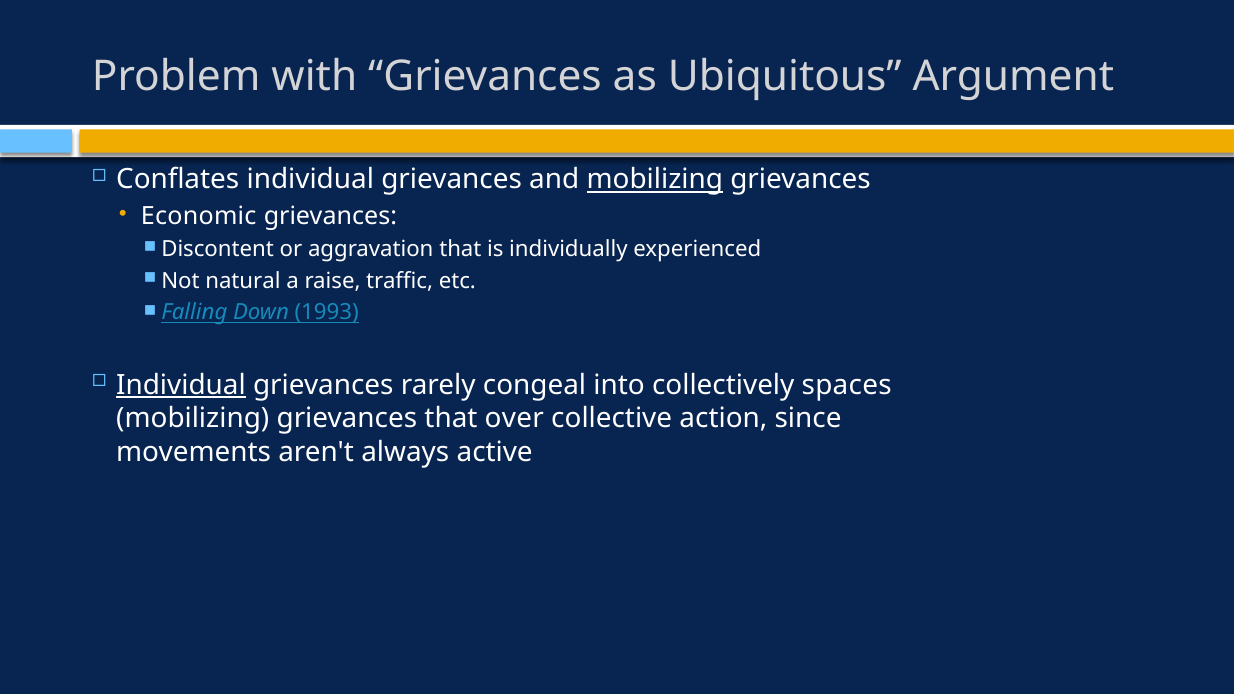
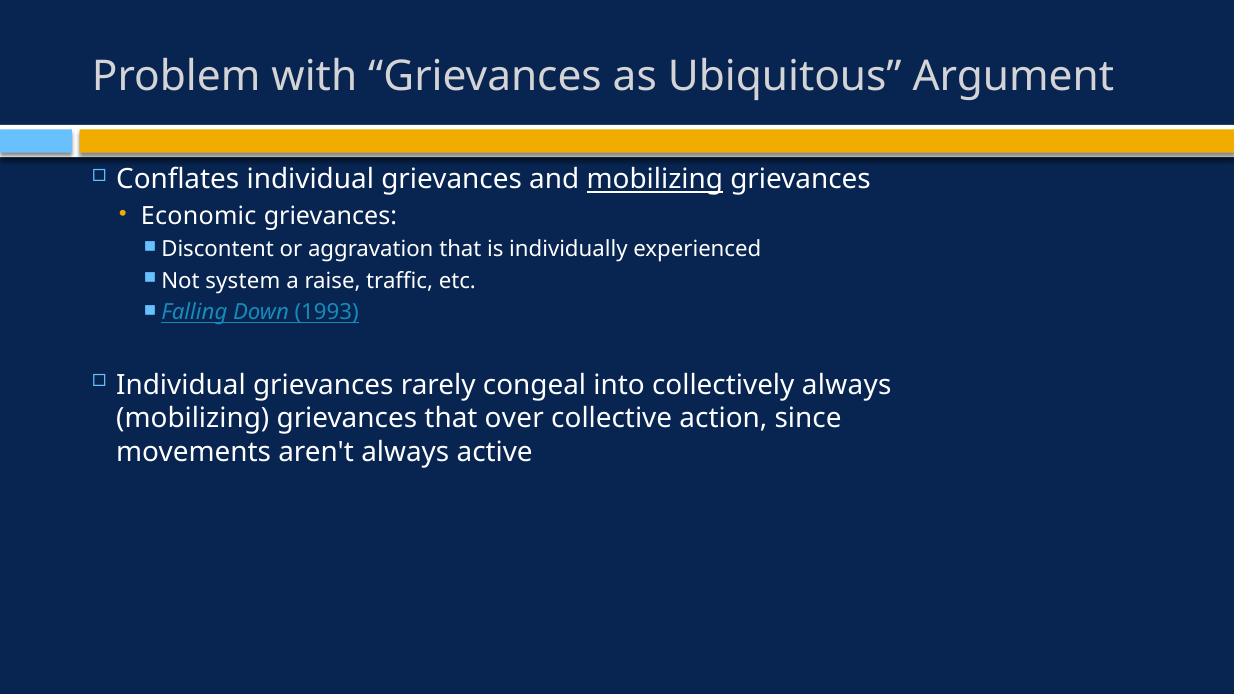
natural: natural -> system (243, 281)
Individual underline: present -> none (181, 385)
collectively spaces: spaces -> always (847, 385)
